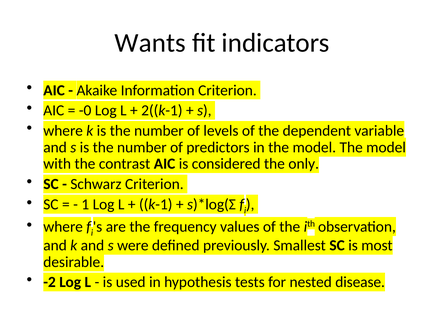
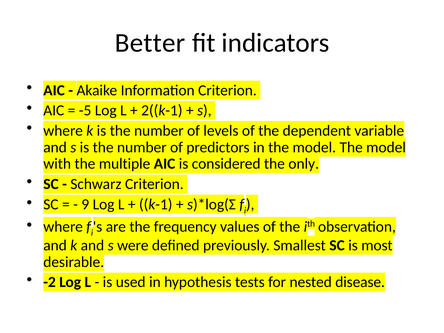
Wants: Wants -> Better (150, 43)
-0: -0 -> -5 (85, 110)
contrast: contrast -> multiple (125, 164)
1: 1 -> 9 (85, 204)
